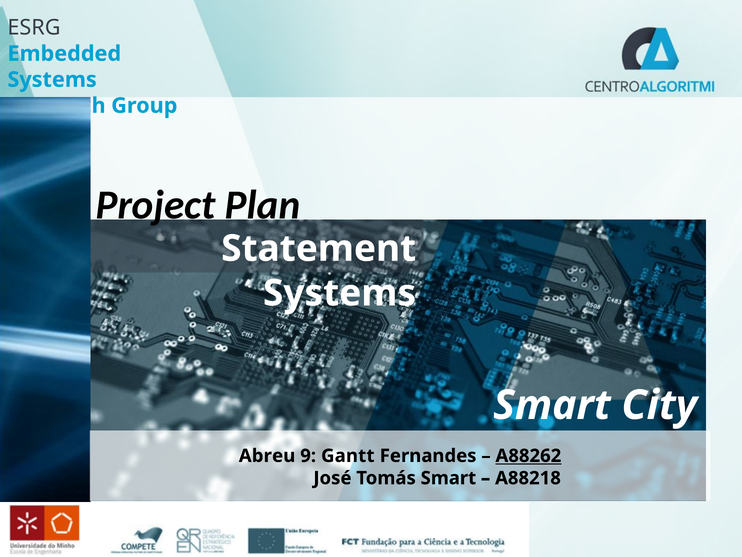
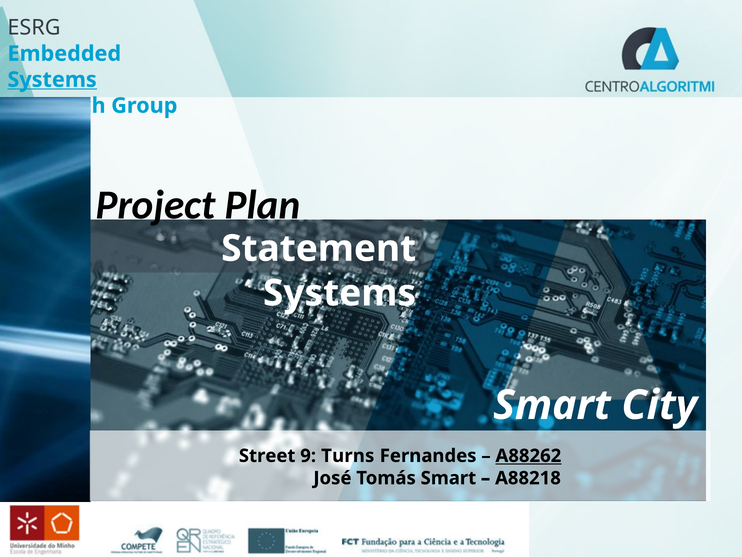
Systems underline: none -> present (52, 80)
Abreu: Abreu -> Street (267, 455)
Gantt: Gantt -> Turns (348, 455)
